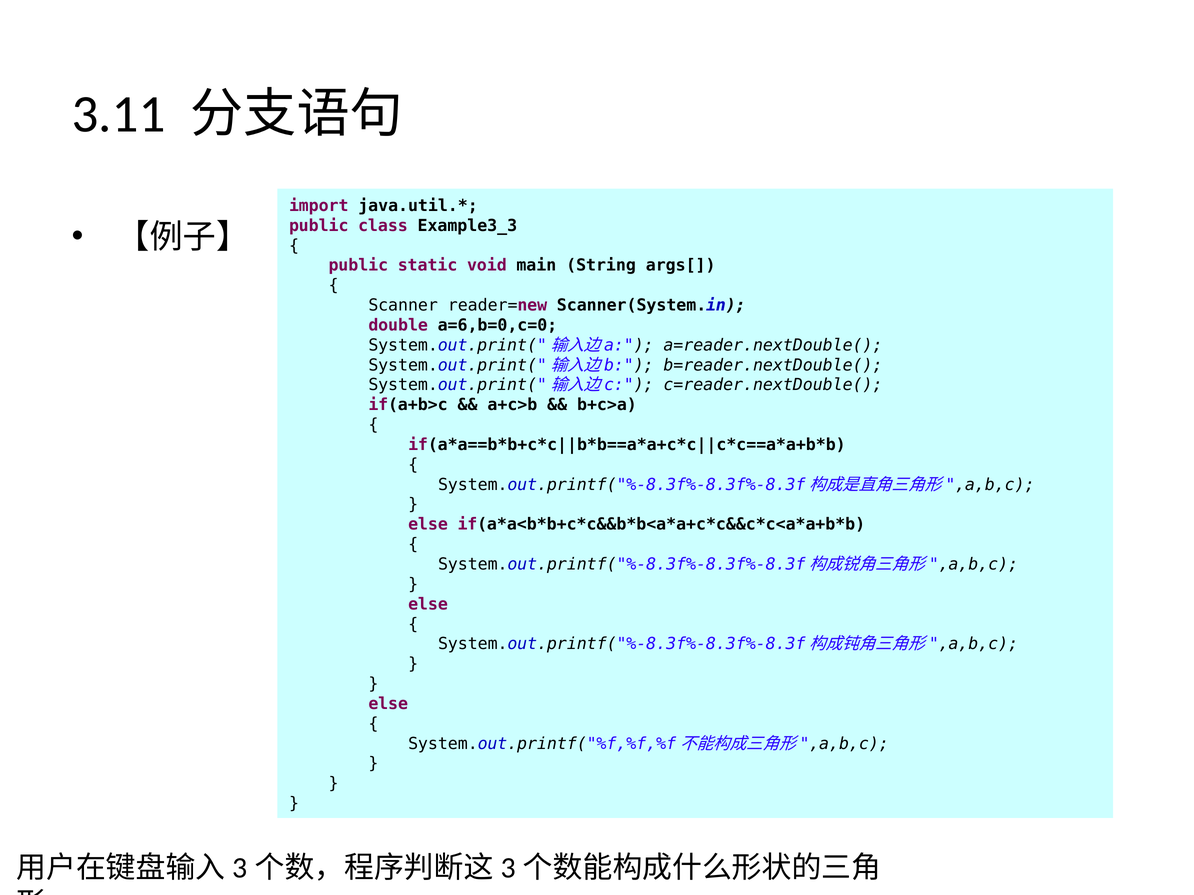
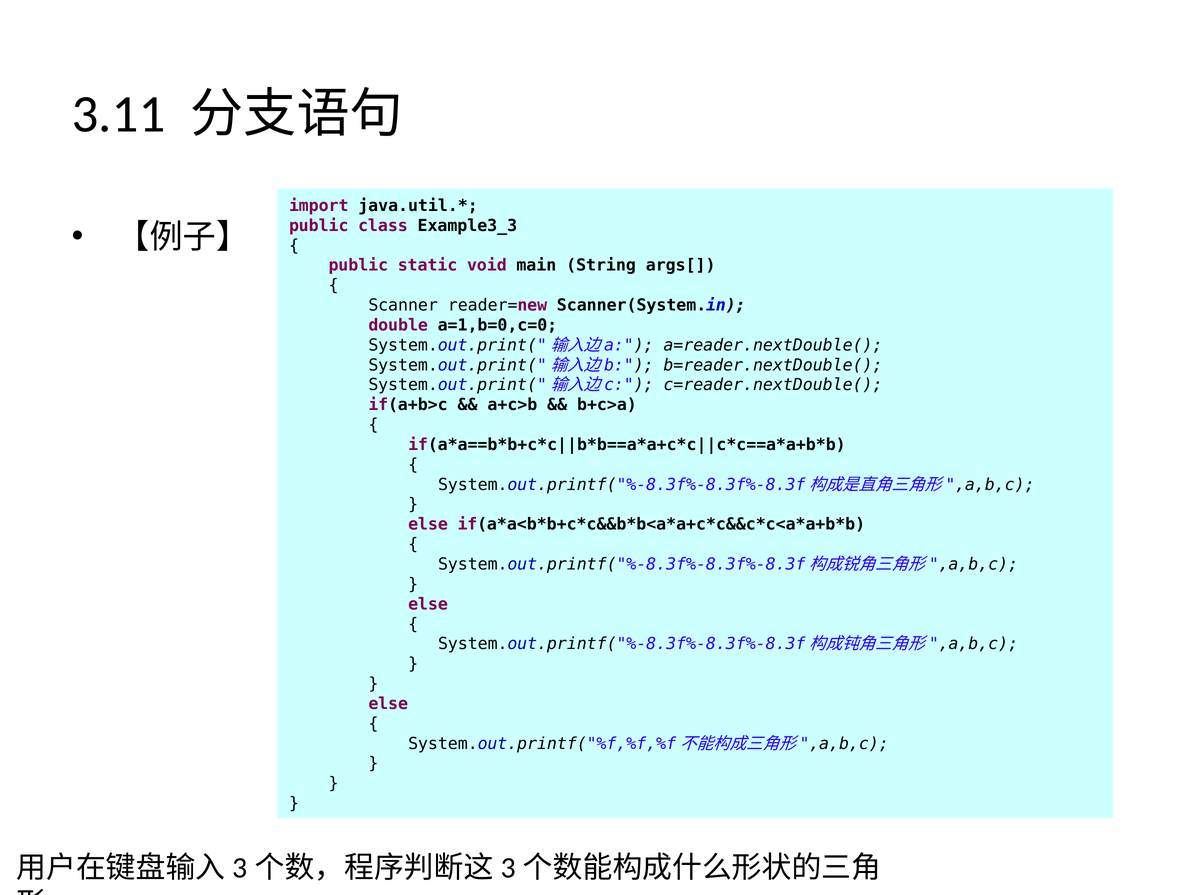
a=6,b=0,c=0: a=6,b=0,c=0 -> a=1,b=0,c=0 (497, 325)
